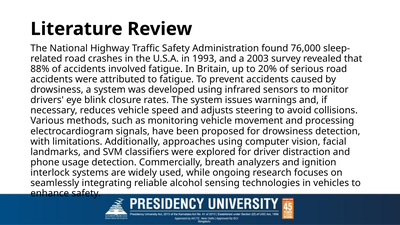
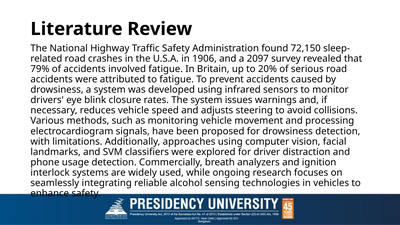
76,000: 76,000 -> 72,150 (306, 48)
1993: 1993 -> 1906 (204, 59)
2003: 2003 -> 2097 (258, 59)
88%: 88% -> 79% (40, 69)
